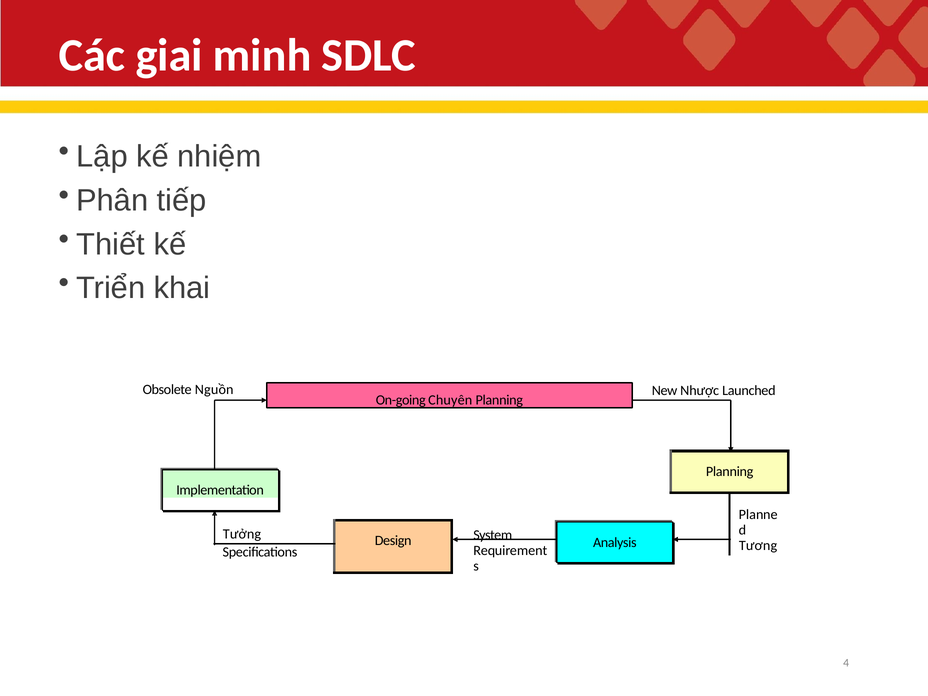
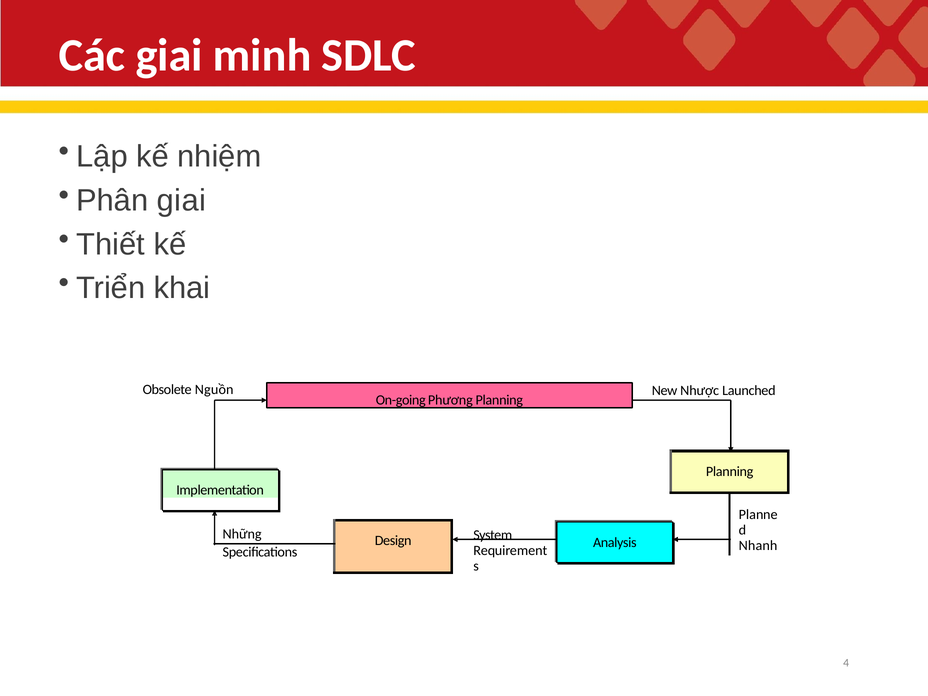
Phân tiếp: tiếp -> giai (181, 201)
Chuyên: Chuyên -> Phương (450, 400)
Tưởng: Tưởng -> Những (242, 534)
Tương: Tương -> Nhanh (758, 546)
